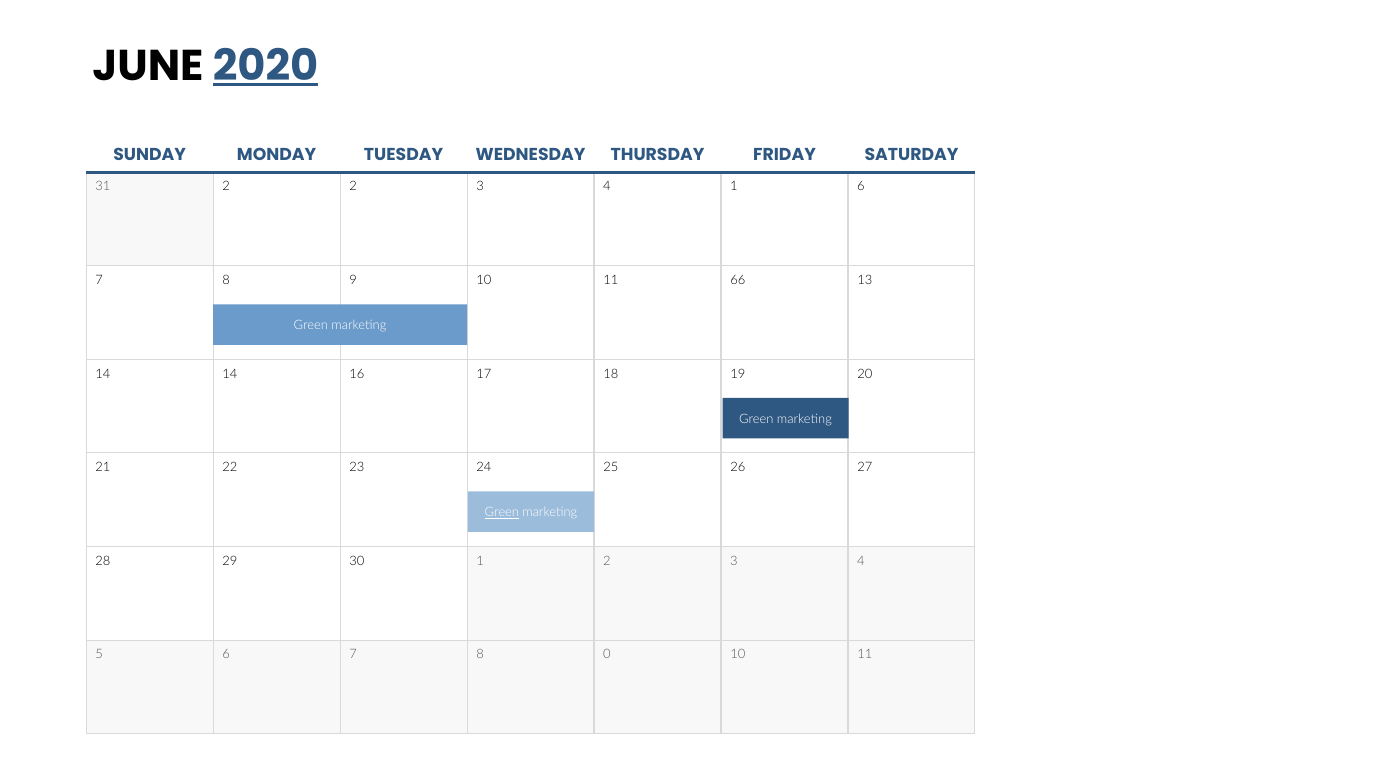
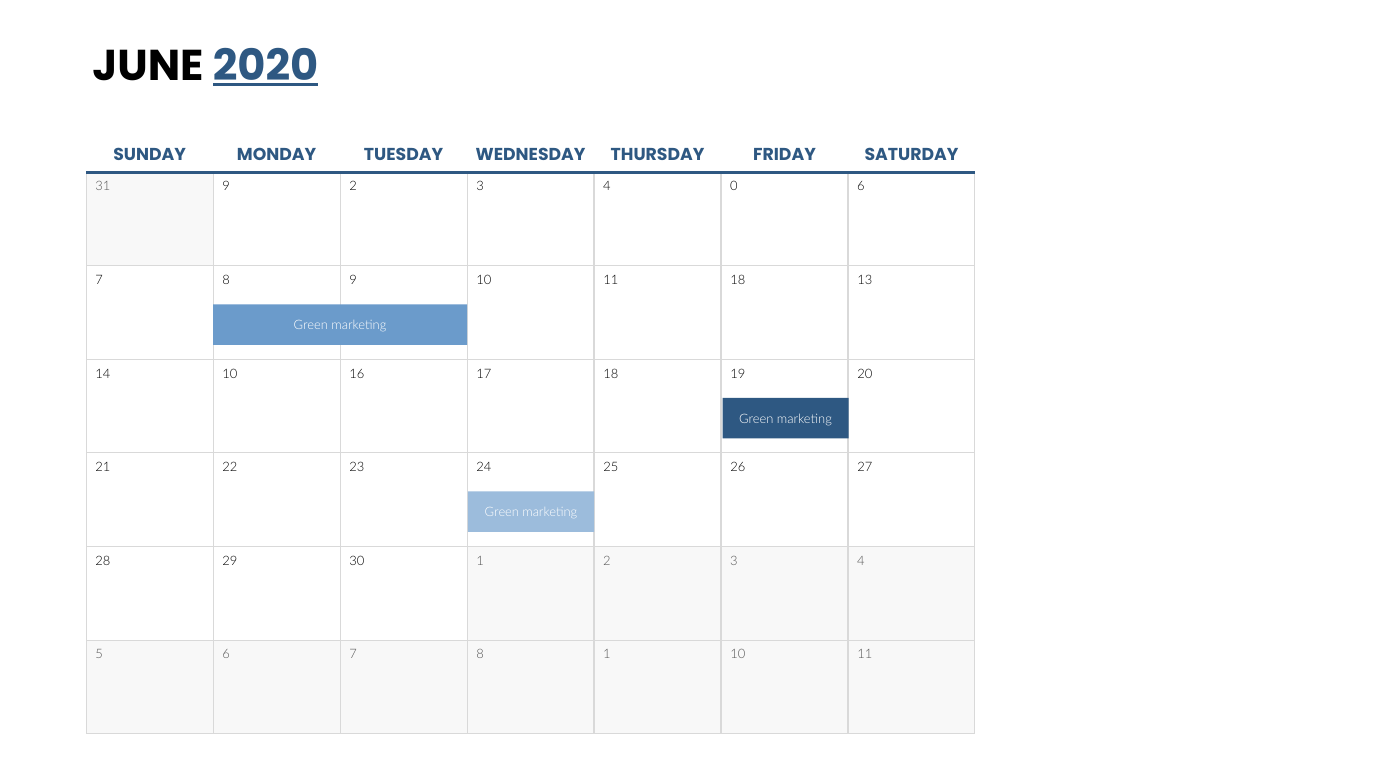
31 2: 2 -> 9 (226, 187)
4 1: 1 -> 0 (734, 187)
11 66: 66 -> 18 (738, 280)
14 14: 14 -> 10 (230, 374)
Green underline: present -> none (502, 513)
8 0: 0 -> 1 (607, 655)
